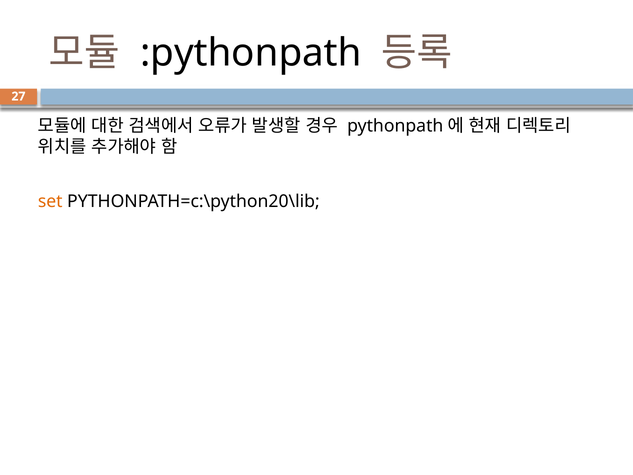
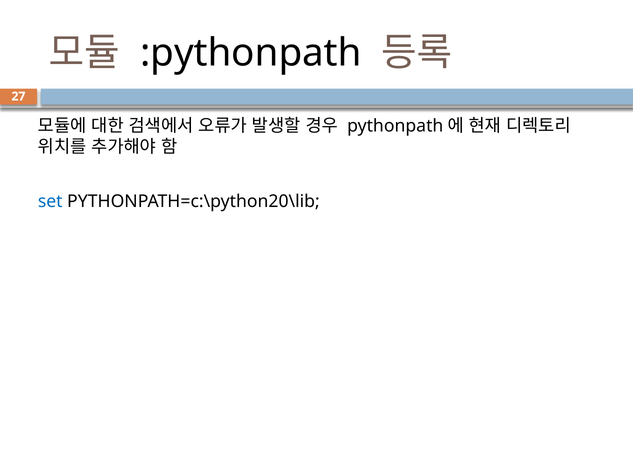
set colour: orange -> blue (50, 201)
